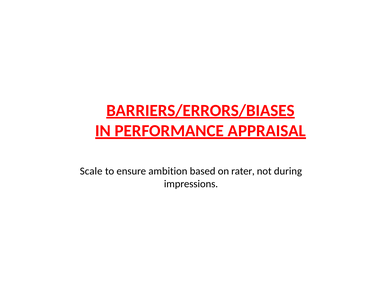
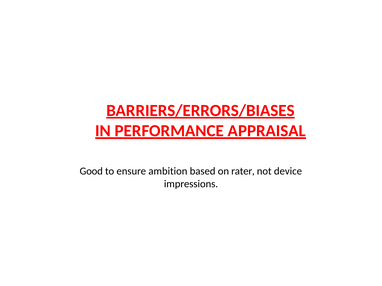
Scale: Scale -> Good (91, 171)
during: during -> device (288, 171)
